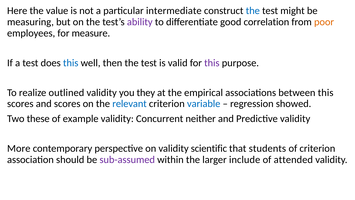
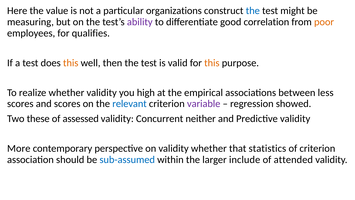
intermediate: intermediate -> organizations (174, 11)
measure: measure -> qualifies (91, 33)
this colour: blue -> orange (71, 63)
this colour: purple -> orange (212, 63)
realize outlined: outlined -> whether (66, 92)
they: they -> high (146, 92)
between this: this -> less (326, 92)
variable colour: blue -> purple (204, 104)
example: example -> assessed (81, 119)
validity scientific: scientific -> whether (209, 148)
students: students -> statistics (267, 148)
sub-assumed colour: purple -> blue (127, 159)
